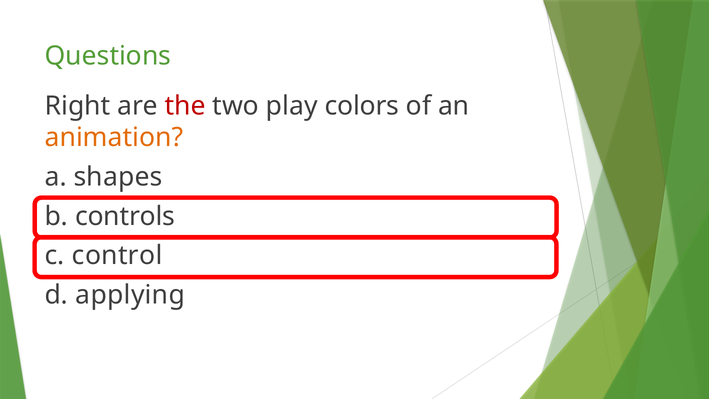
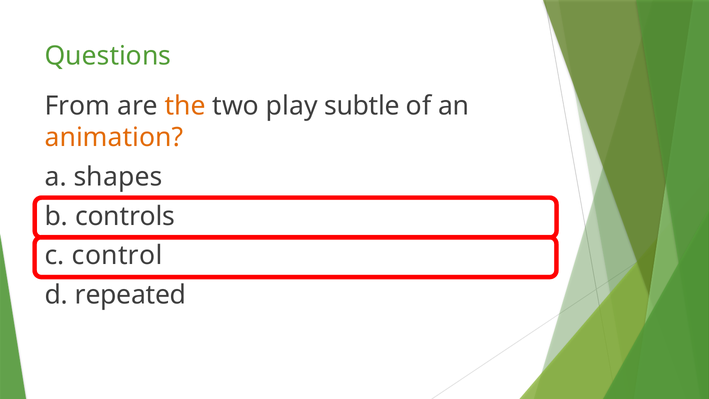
Right: Right -> From (78, 106)
the colour: red -> orange (185, 106)
colors: colors -> subtle (362, 106)
applying: applying -> repeated (131, 295)
